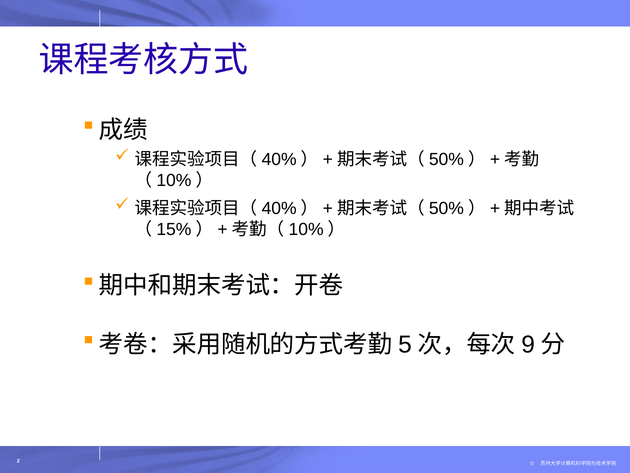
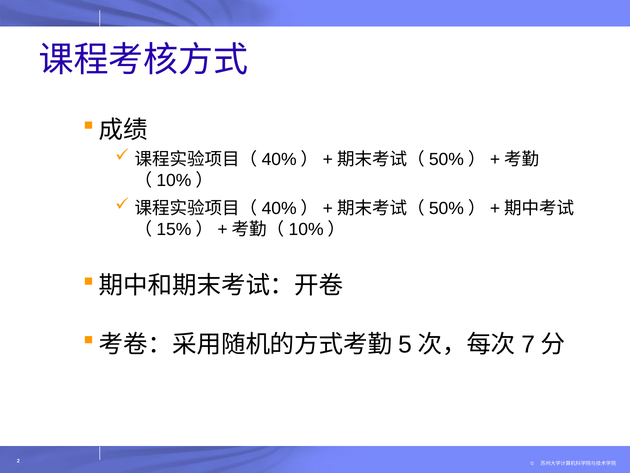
9: 9 -> 7 (528, 344)
